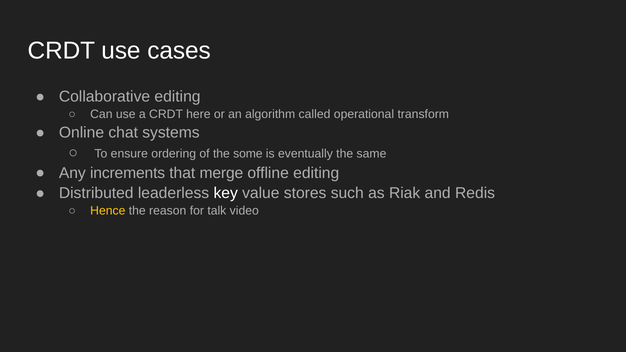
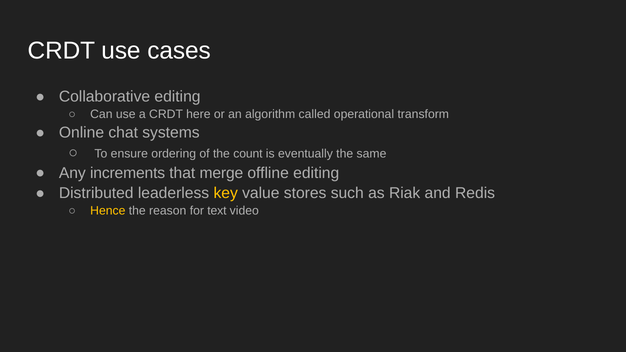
some: some -> count (248, 154)
key colour: white -> yellow (226, 193)
talk: talk -> text (217, 211)
